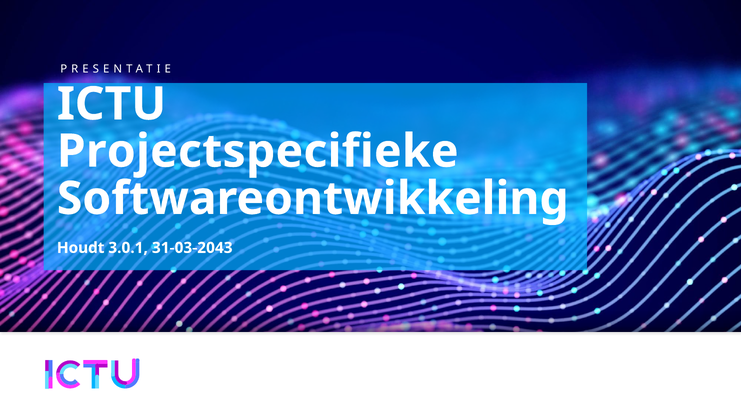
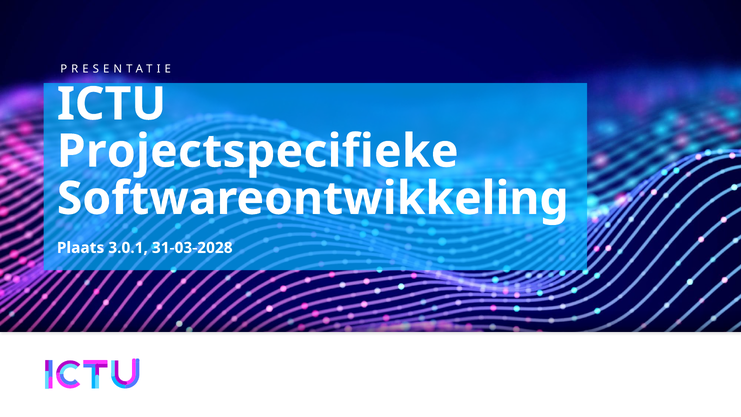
Houdt: Houdt -> Plaats (81, 248)
31-03-2043: 31-03-2043 -> 31-03-2028 (192, 248)
